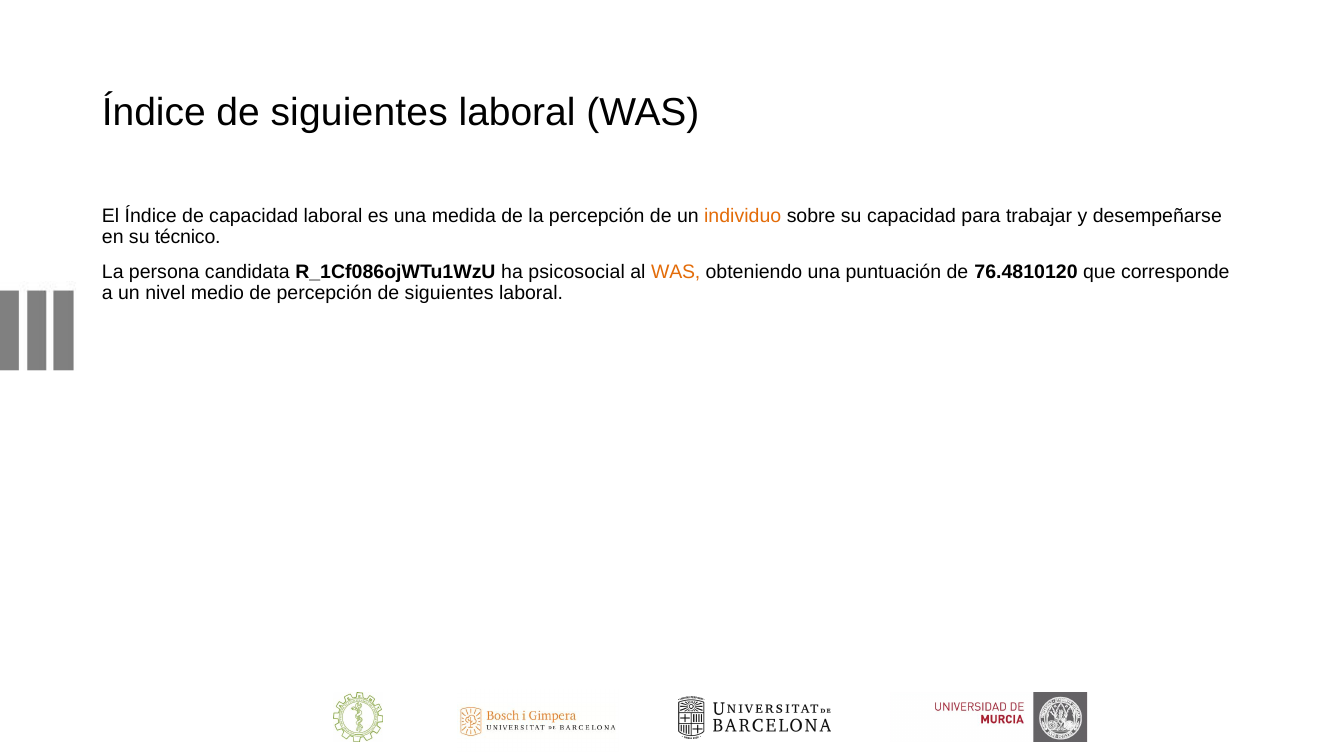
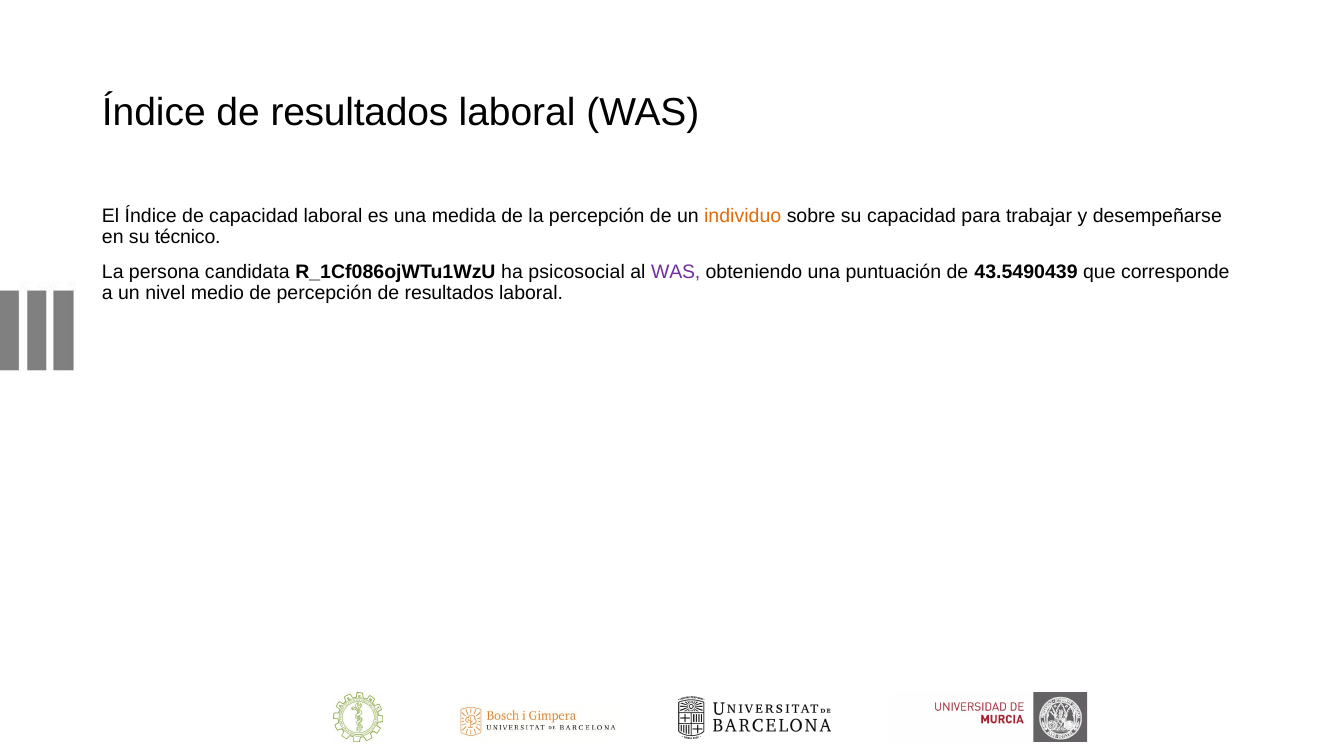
Índice de siguientes: siguientes -> resultados (359, 112)
WAS colour: orange -> purple (676, 272)
76.4810120: 76.4810120 -> 43.5490439 (1026, 272)
percepción de siguientes: siguientes -> resultados (449, 293)
